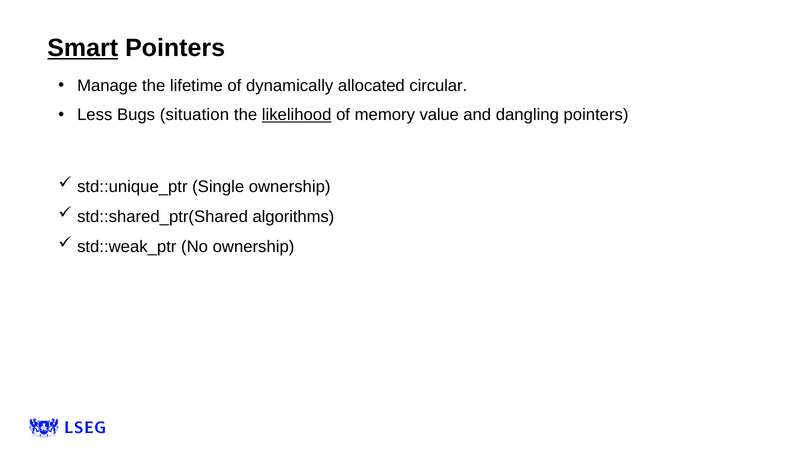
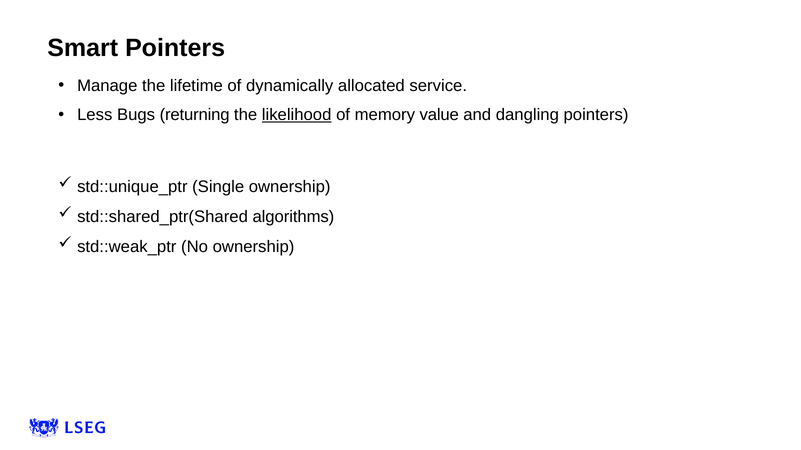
Smart underline: present -> none (83, 48)
circular: circular -> service (438, 86)
situation: situation -> returning (195, 115)
